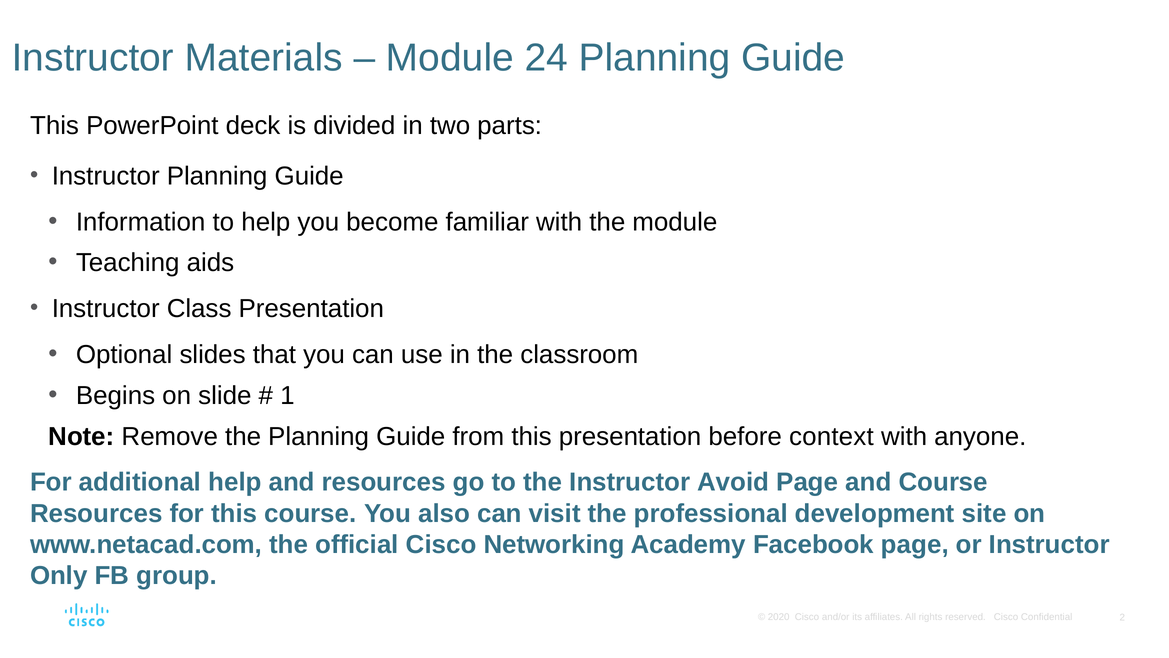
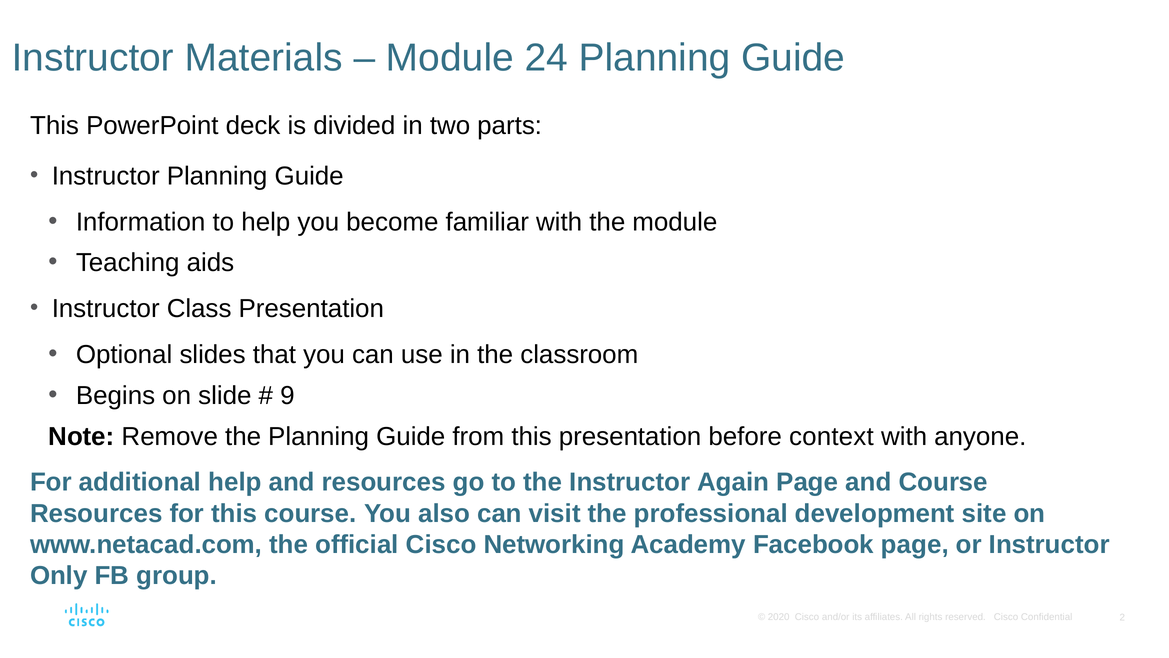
1: 1 -> 9 (287, 395)
Avoid: Avoid -> Again (733, 482)
